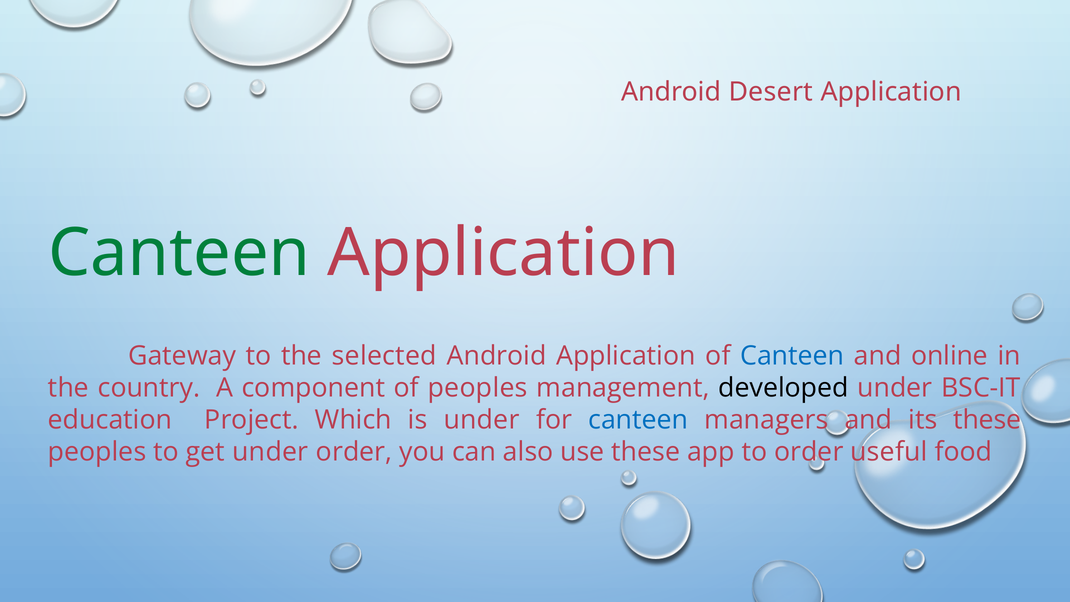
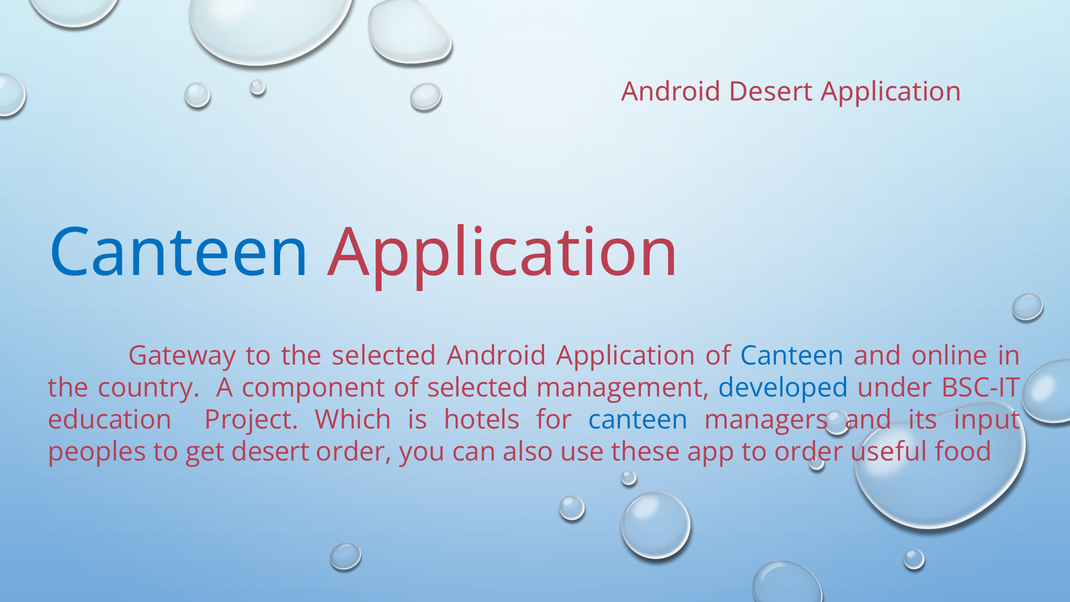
Canteen colour: green -> blue (179, 253)
of peoples: peoples -> selected (478, 388)
developed colour: black -> blue (783, 388)
is under: under -> hotels (482, 420)
its these: these -> input (987, 420)
get under: under -> desert (271, 452)
